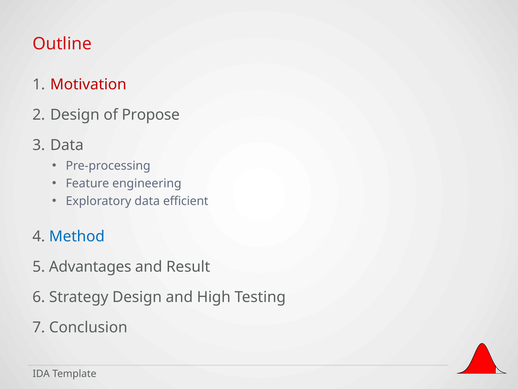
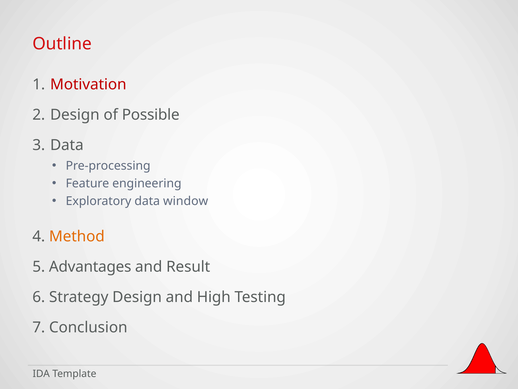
Propose: Propose -> Possible (151, 115)
efficient: efficient -> window (186, 201)
Method colour: blue -> orange (77, 236)
